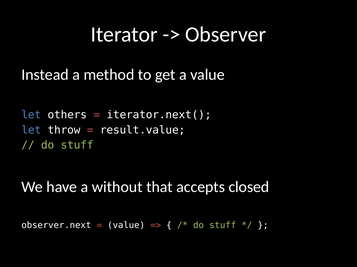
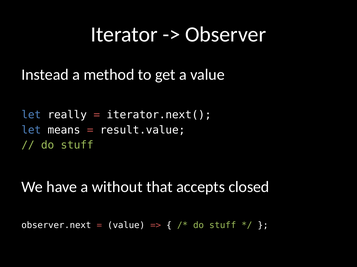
others: others -> really (67, 115)
throw: throw -> means (64, 130)
